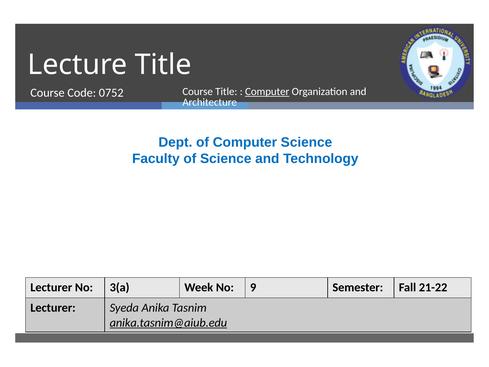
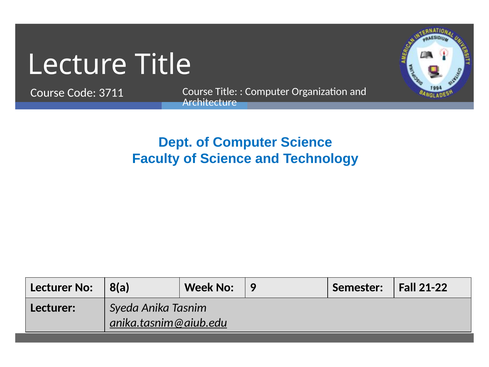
Computer underline: present -> none (267, 91)
0752: 0752 -> 3711 (111, 93)
3(a: 3(a -> 8(a (120, 287)
